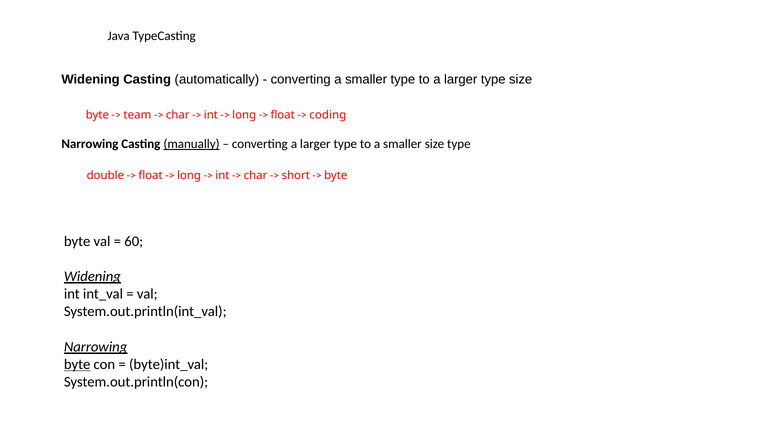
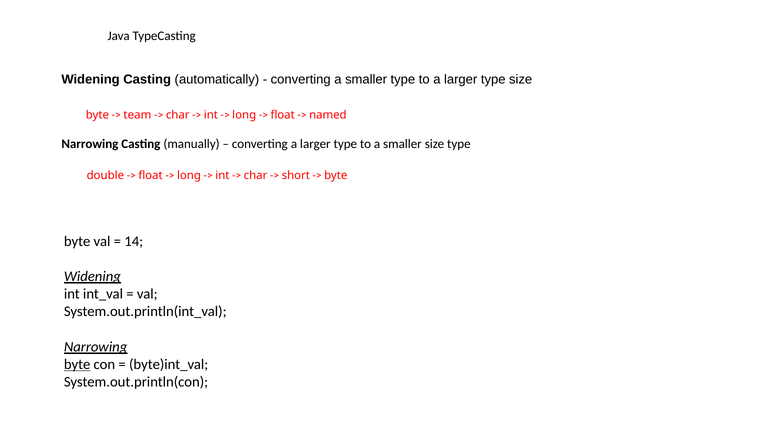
coding: coding -> named (328, 115)
manually underline: present -> none (192, 144)
60: 60 -> 14 (134, 241)
